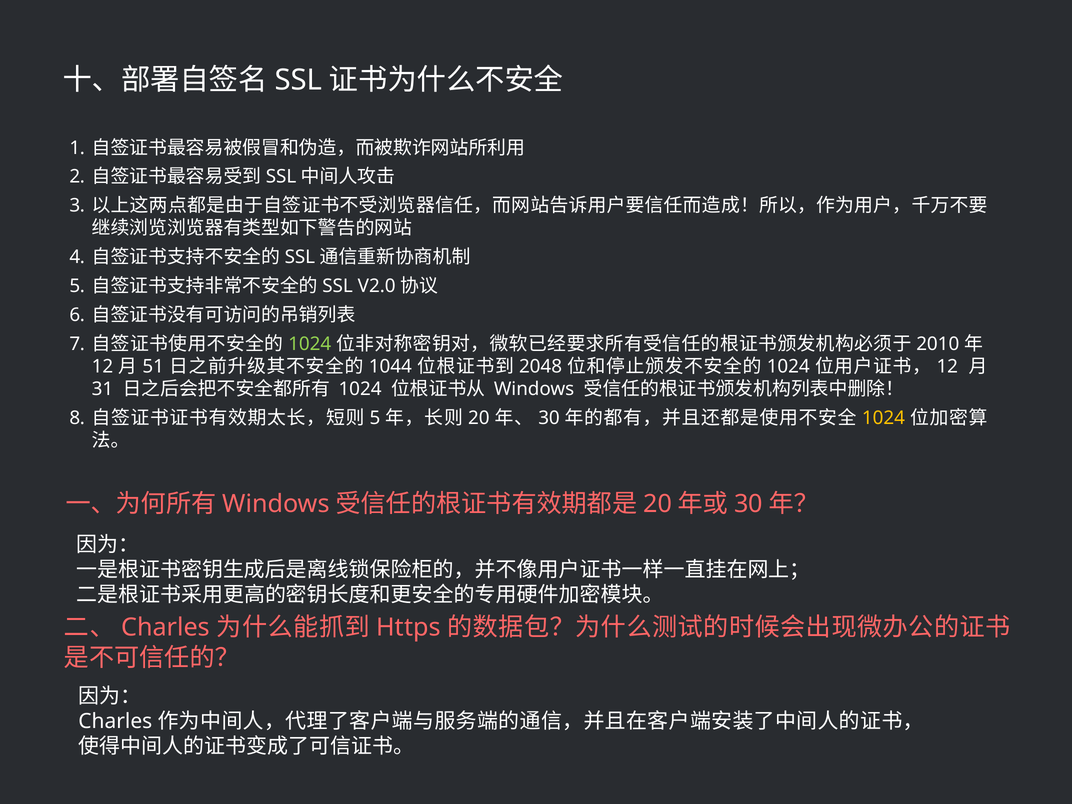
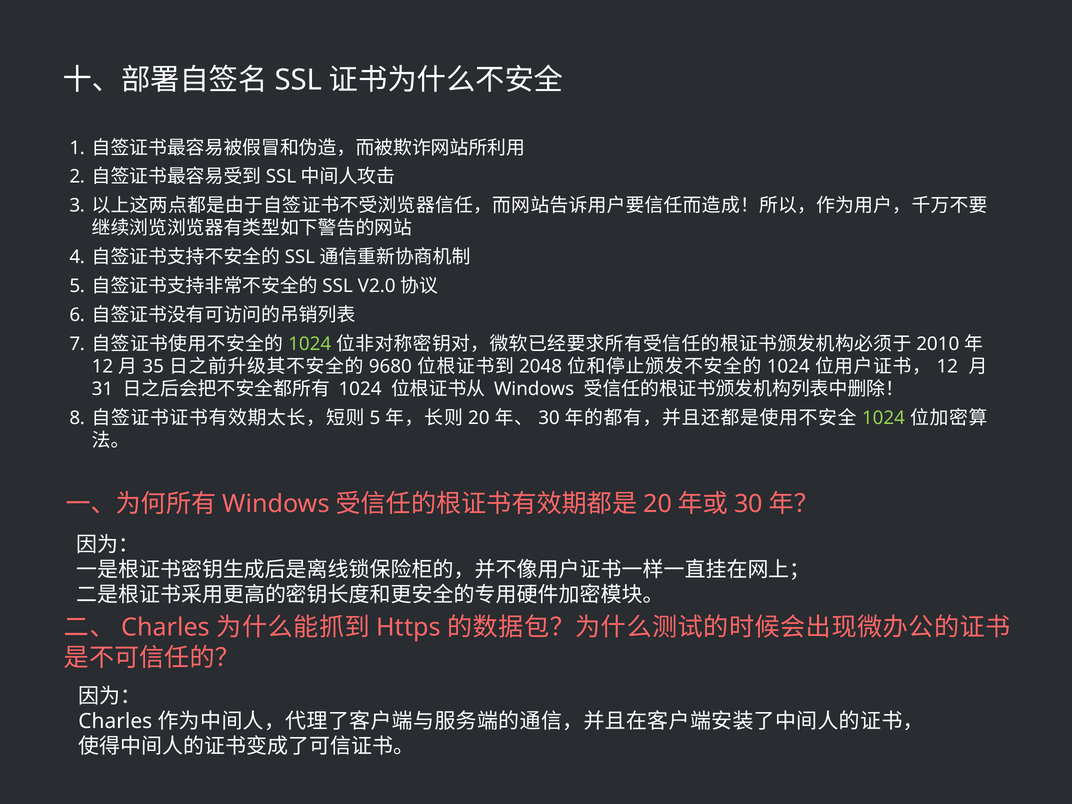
51: 51 -> 35 (153, 367)
1044: 1044 -> 9680 (390, 367)
1024 colour: yellow -> light green (883, 418)
